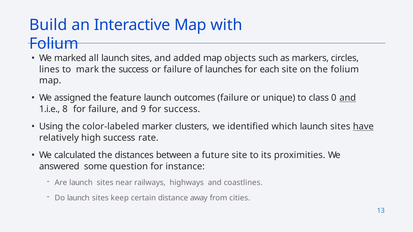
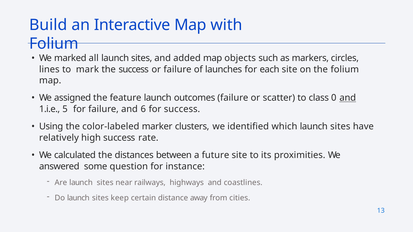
unique: unique -> scatter (279, 98)
8: 8 -> 5 (65, 109)
9: 9 -> 6 (143, 109)
have underline: present -> none (363, 127)
